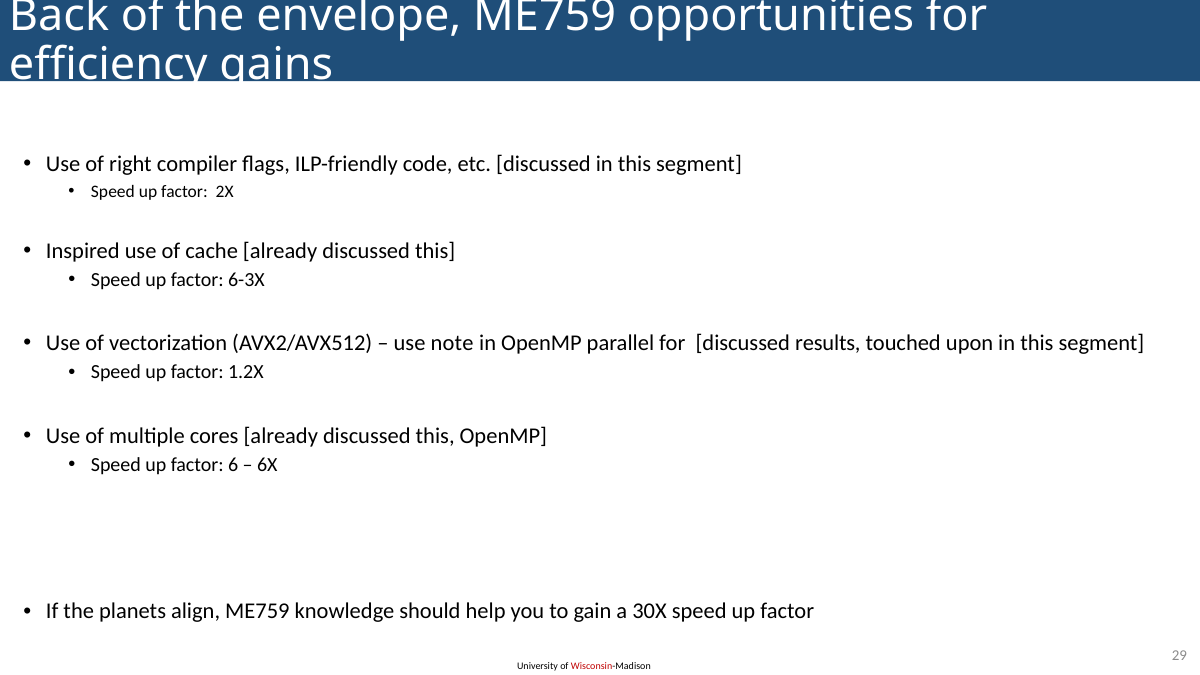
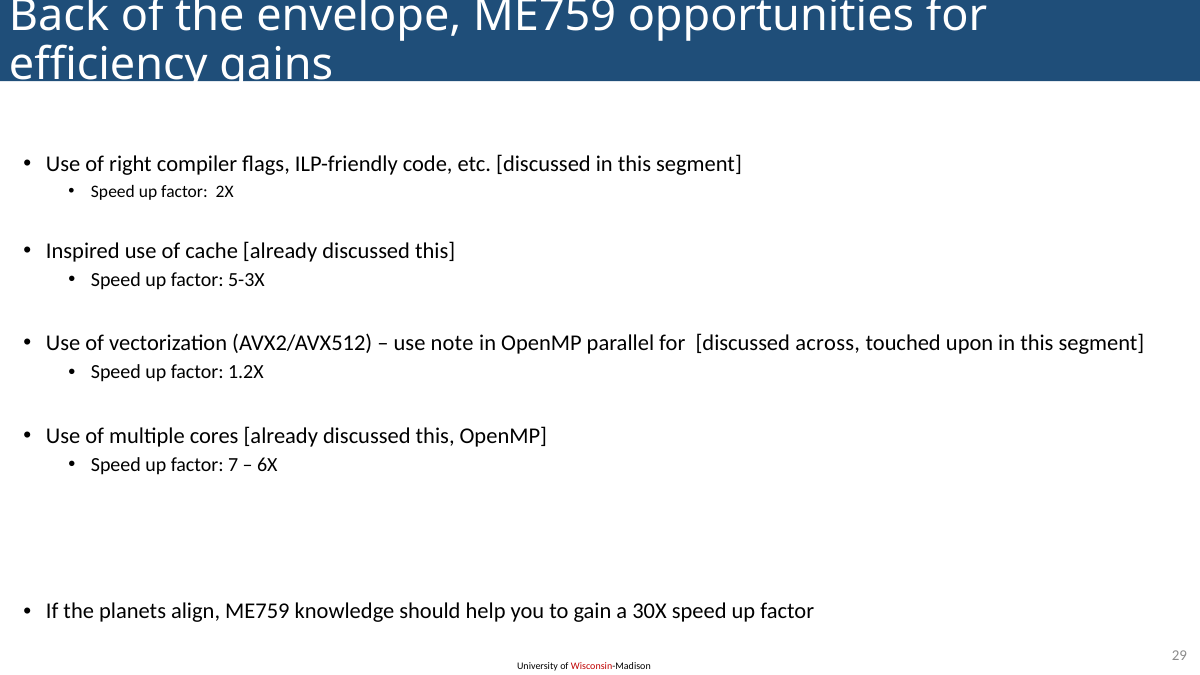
6-3X: 6-3X -> 5-3X (246, 280)
results: results -> across (828, 343)
6: 6 -> 7 (233, 465)
